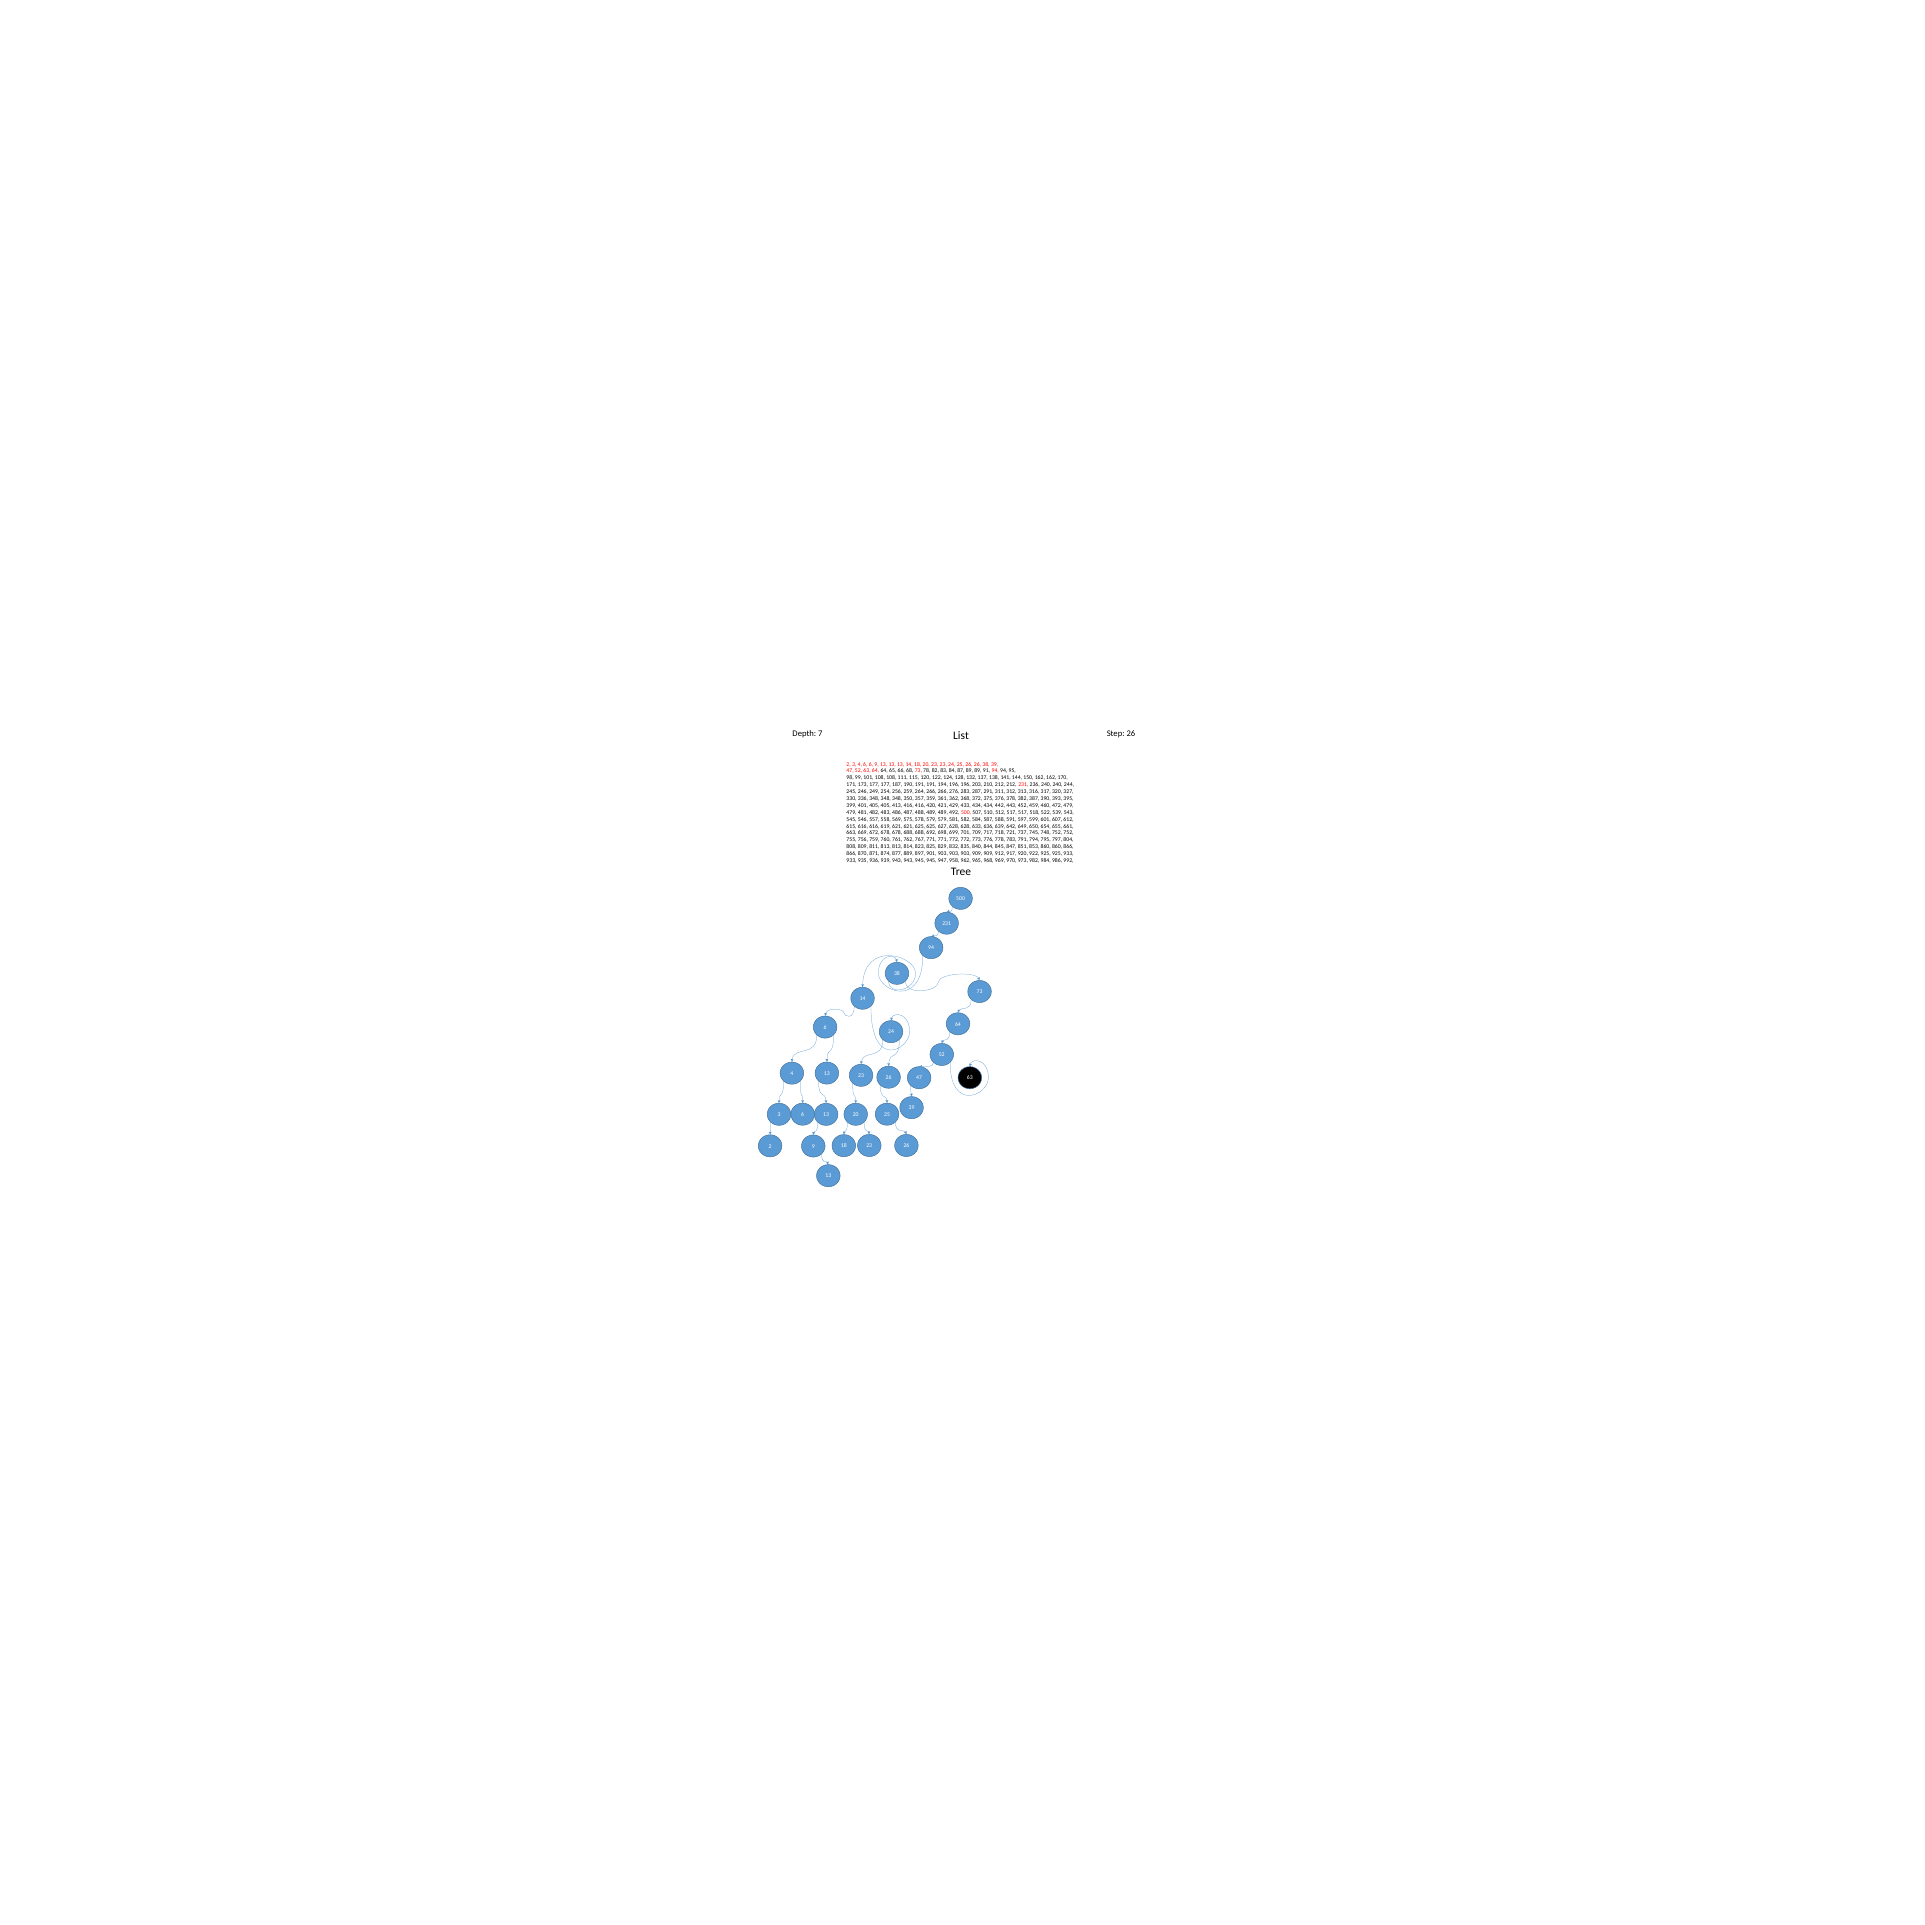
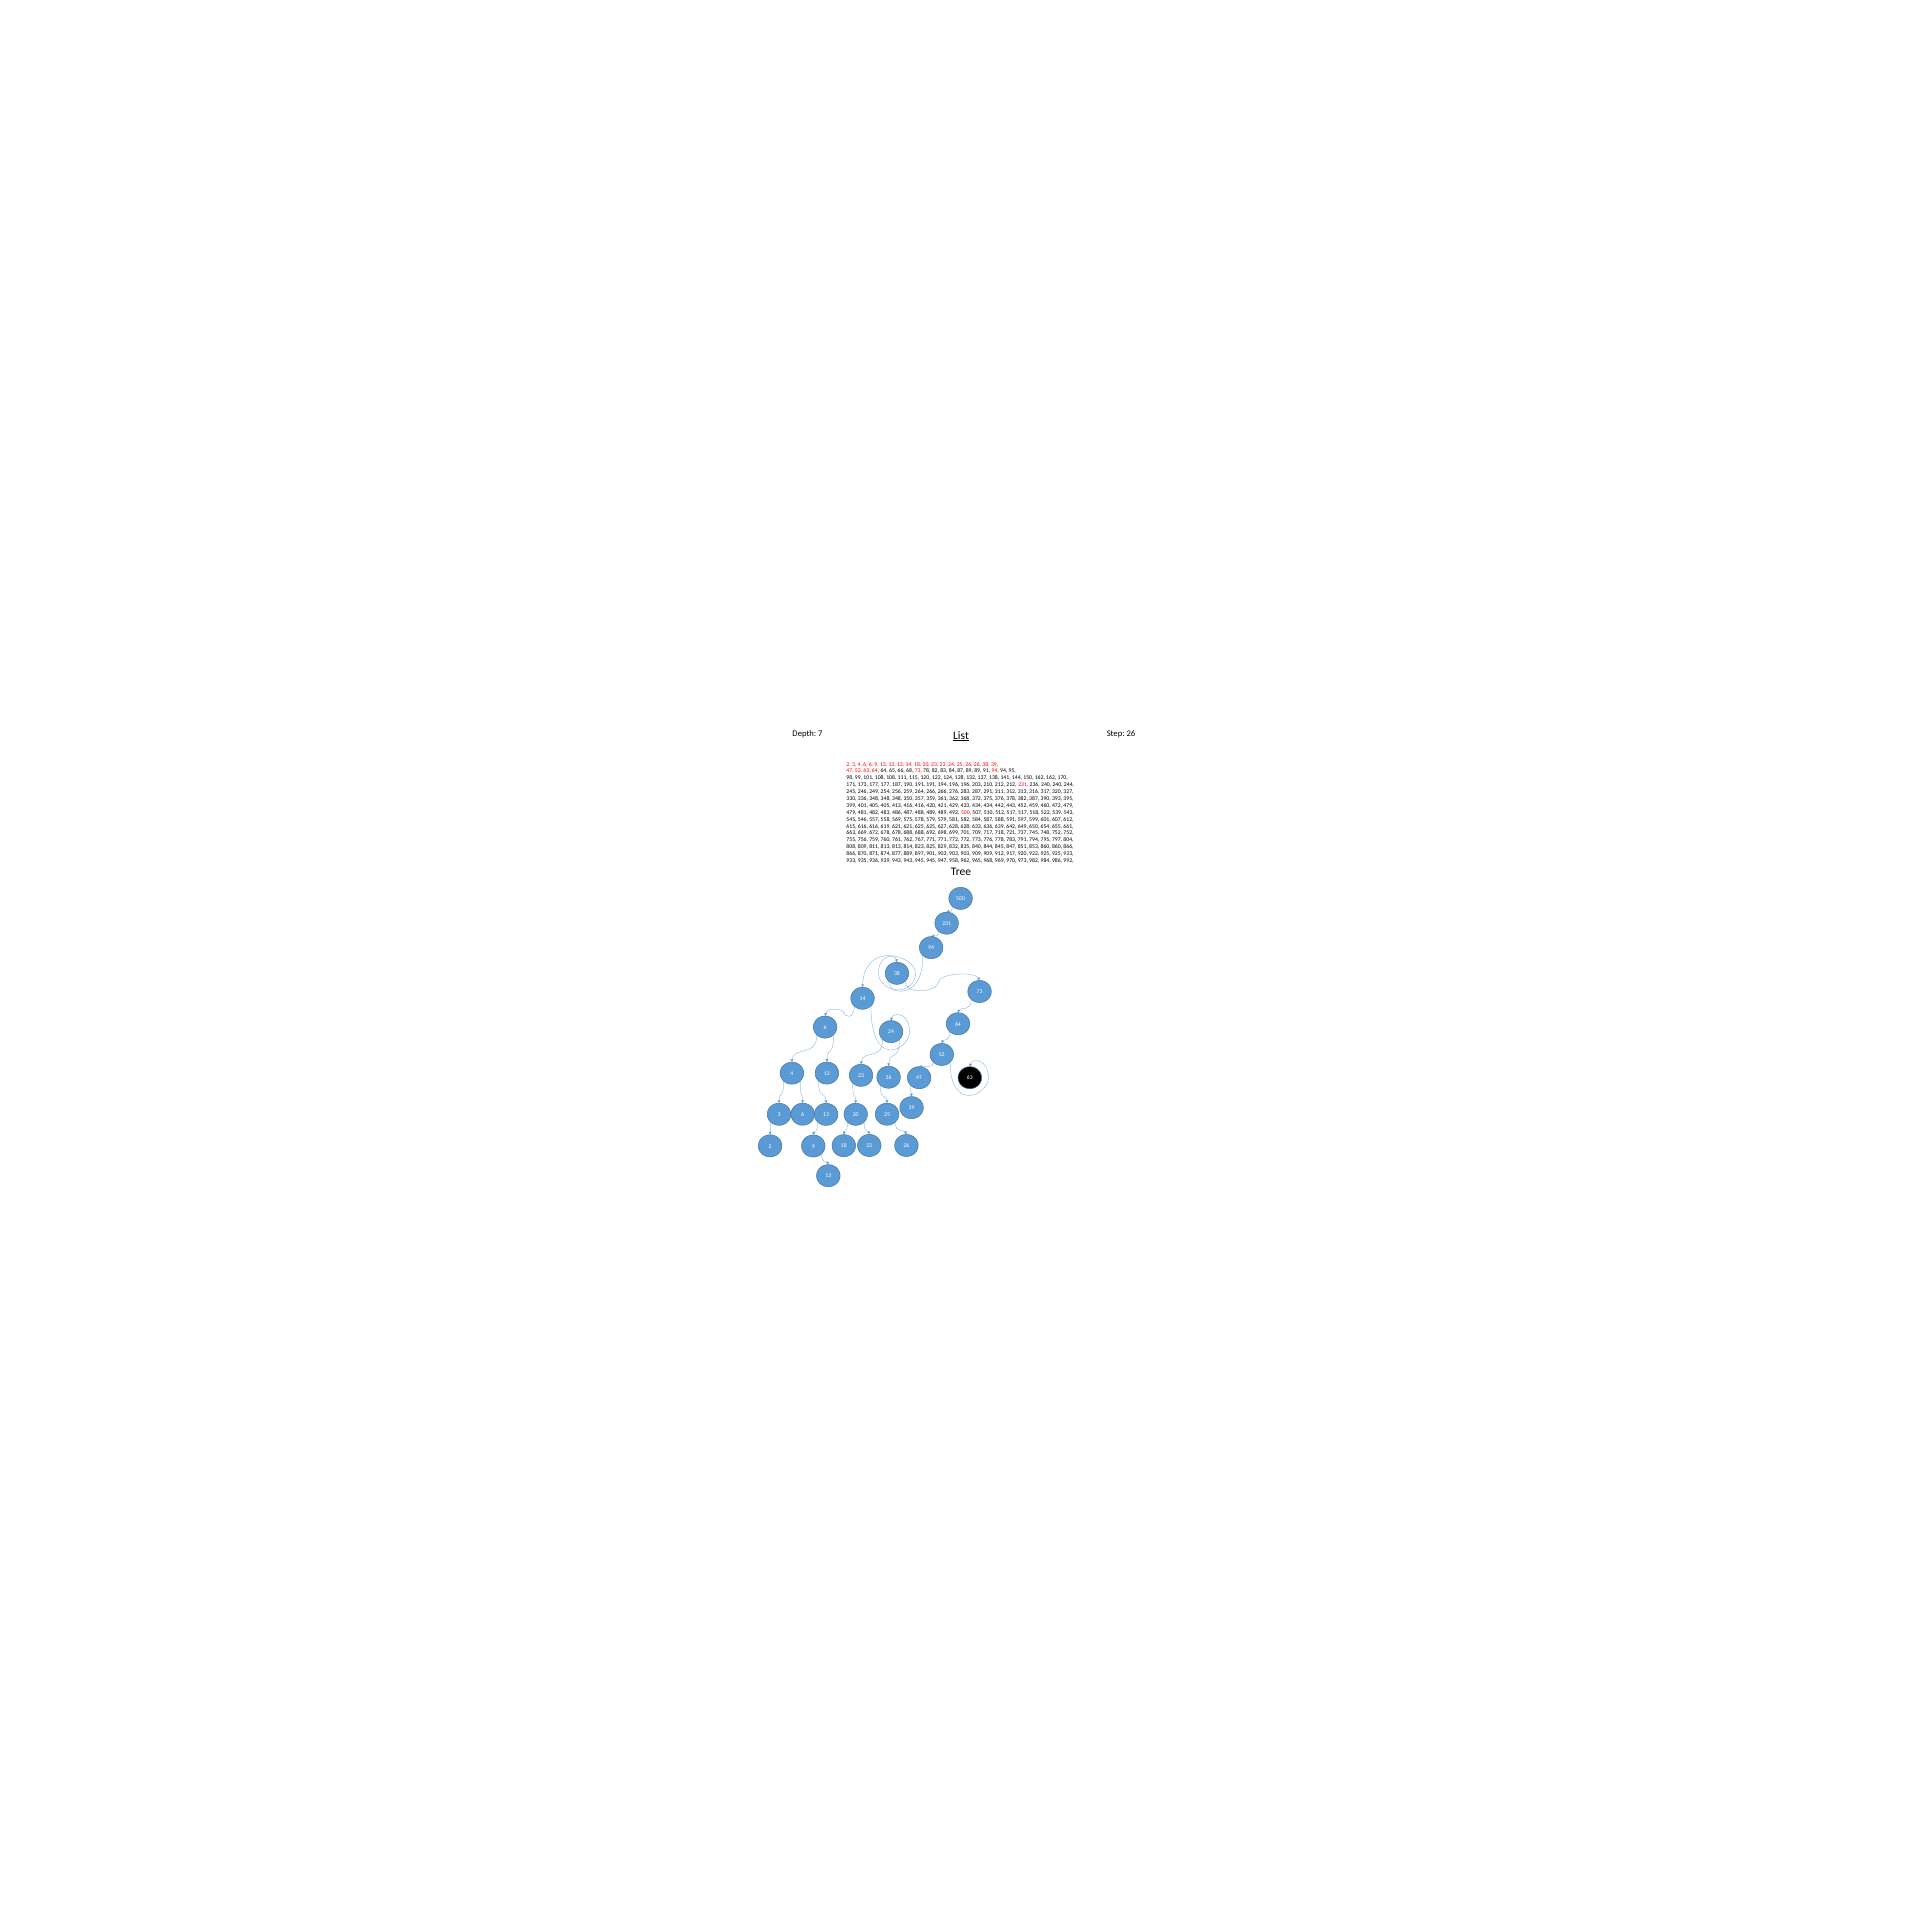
List underline: none -> present (961, 736)
